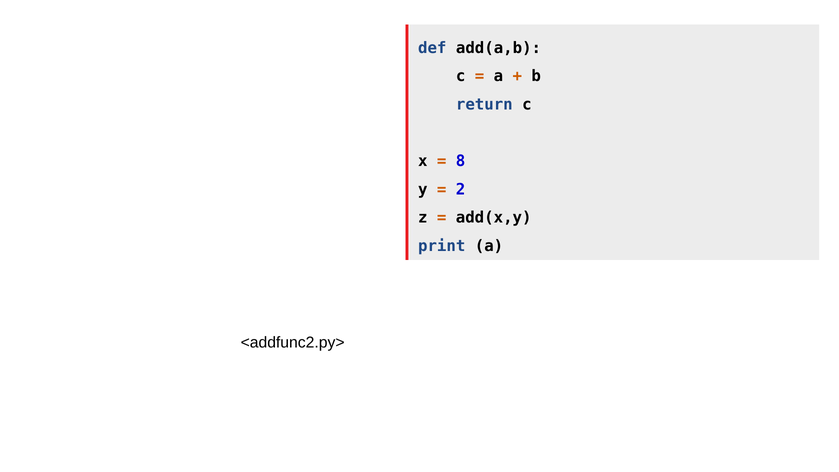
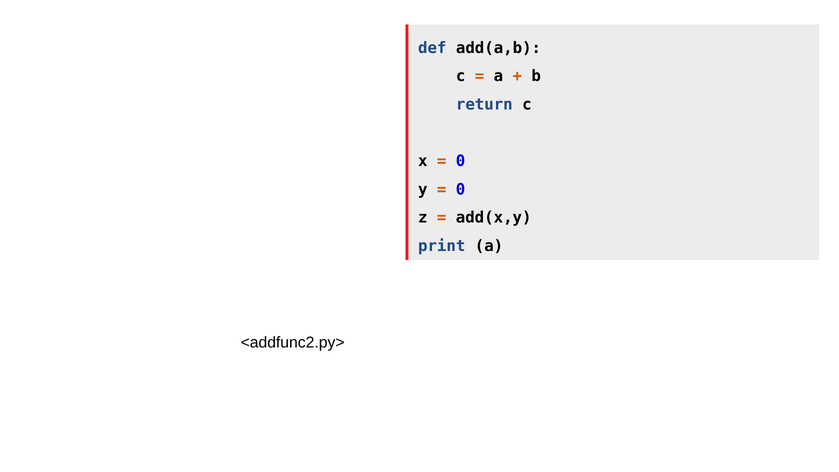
8: 8 -> 0 (461, 161)
2: 2 -> 0 (461, 189)
